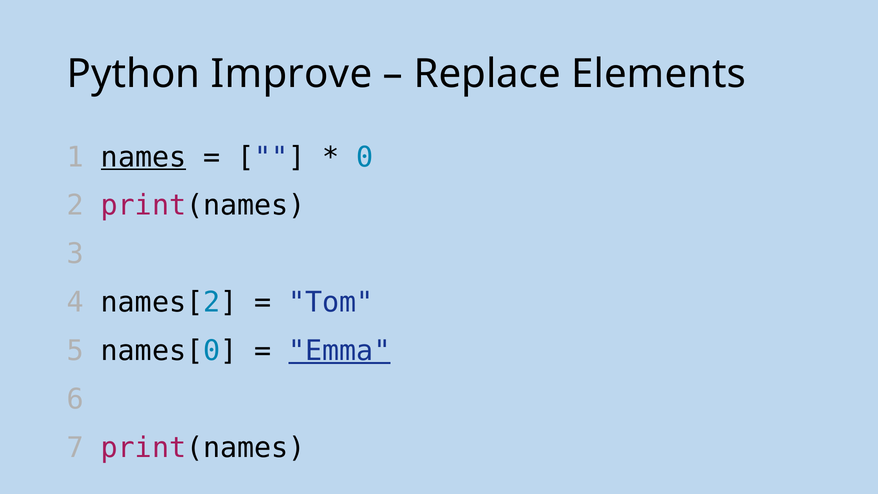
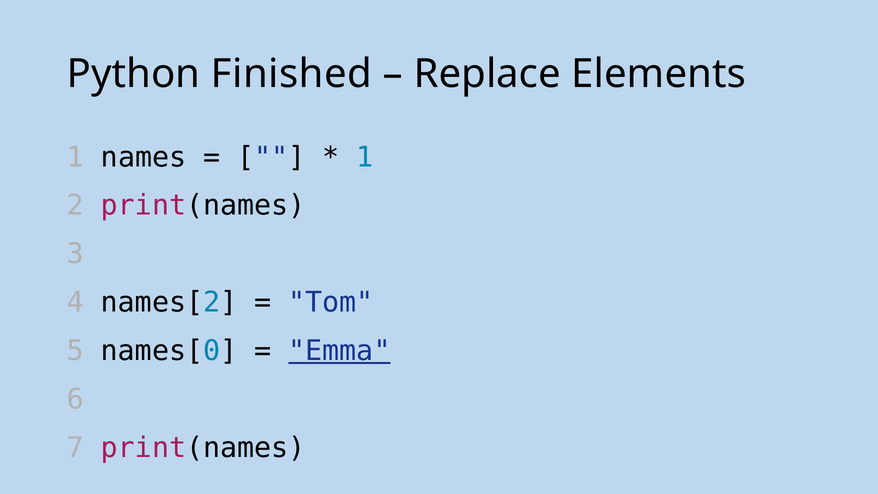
Improve: Improve -> Finished (291, 74)
names underline: present -> none (144, 157)
0: 0 -> 1 (365, 157)
